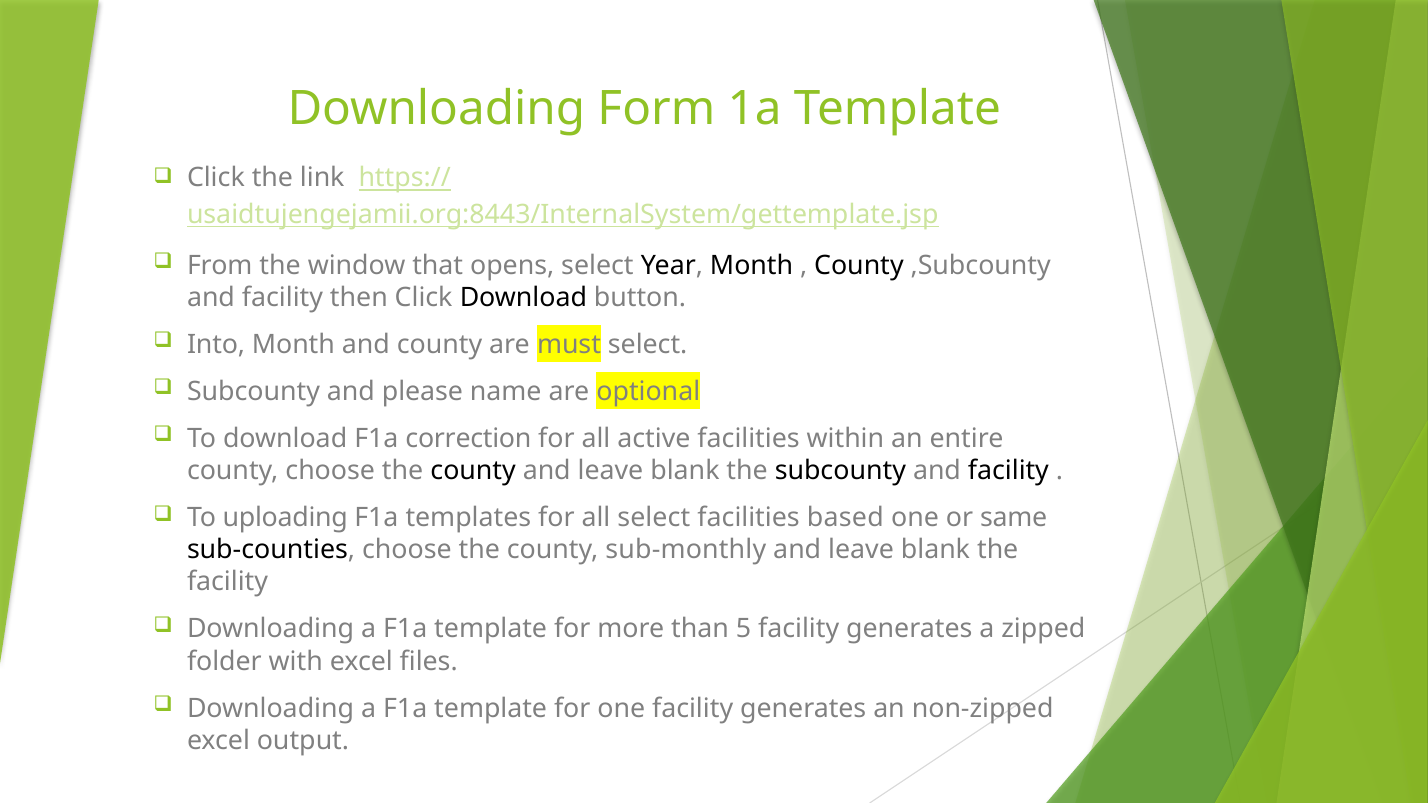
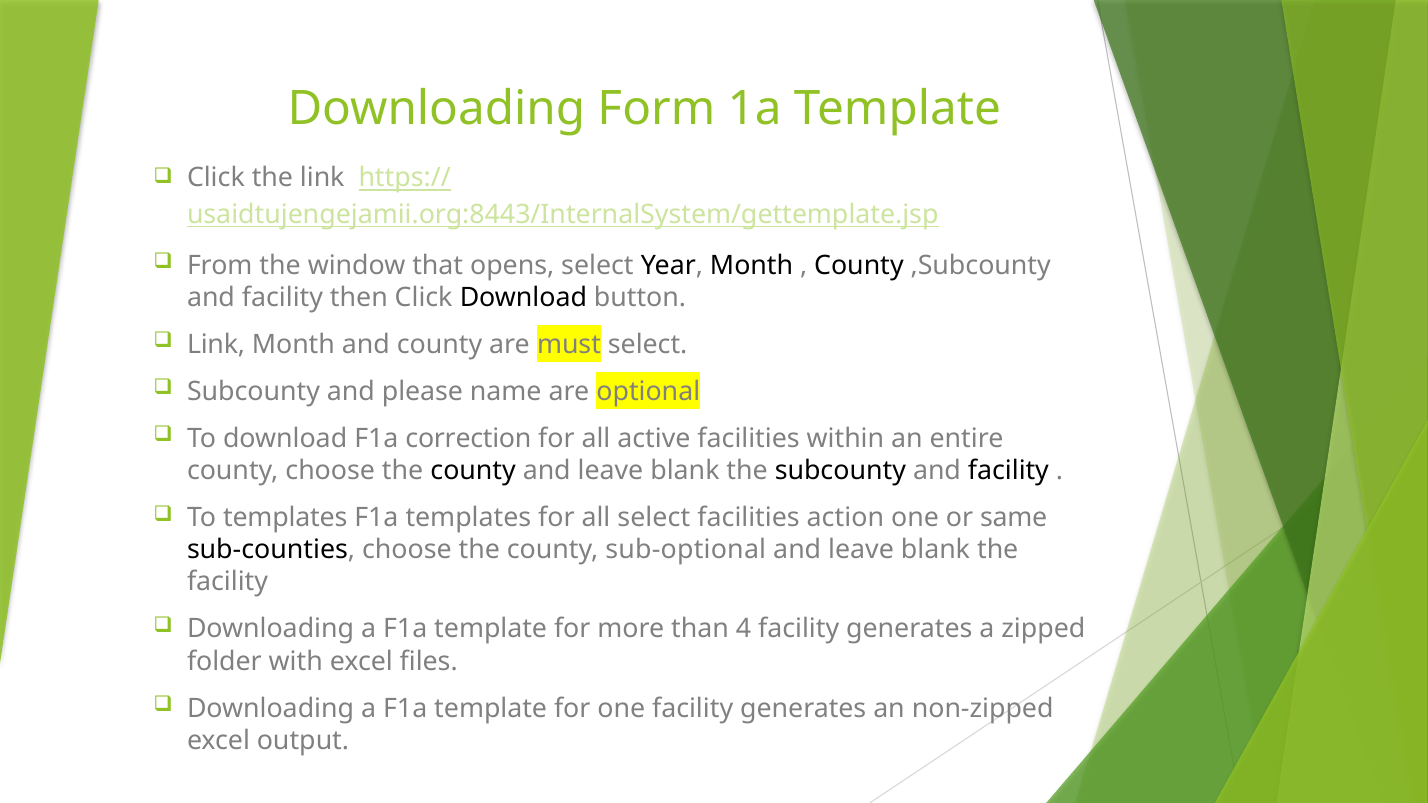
Into: Into -> Link (216, 345)
To uploading: uploading -> templates (285, 518)
based: based -> action (845, 518)
sub-monthly: sub-monthly -> sub-optional (686, 550)
5: 5 -> 4 (744, 629)
